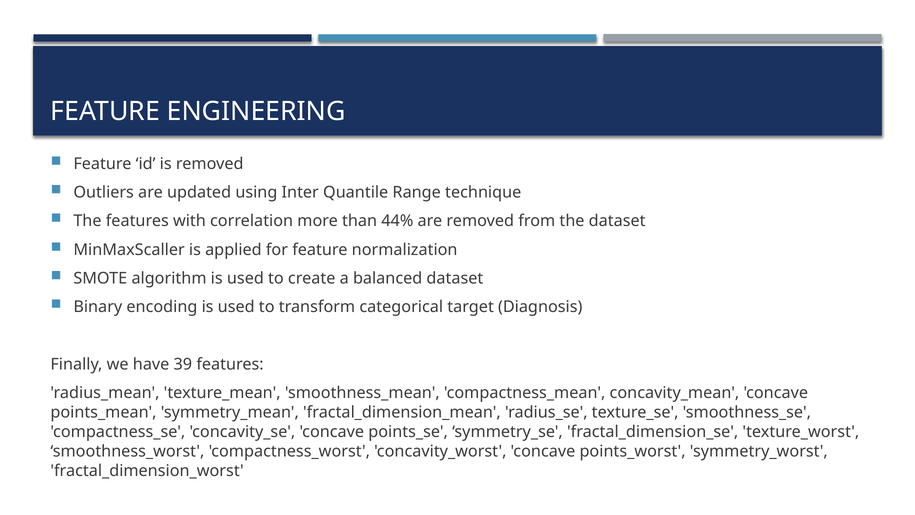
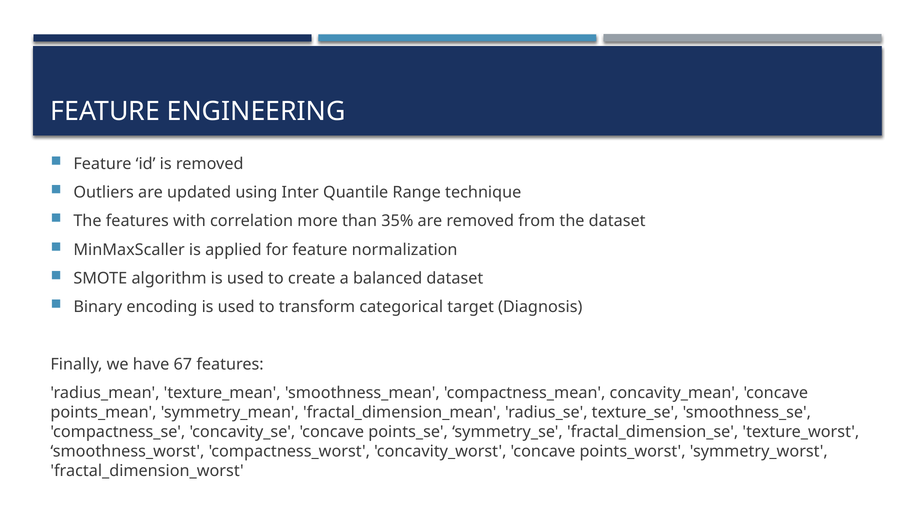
44%: 44% -> 35% (397, 221)
39: 39 -> 67 (183, 364)
